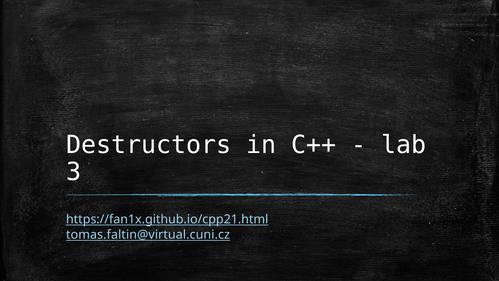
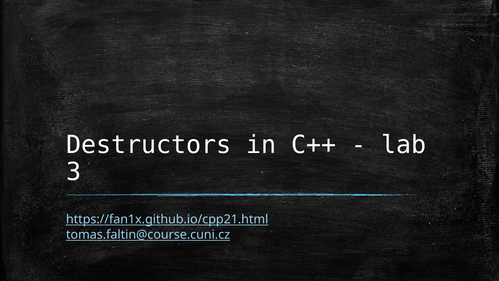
tomas.faltin@virtual.cuni.cz: tomas.faltin@virtual.cuni.cz -> tomas.faltin@course.cuni.cz (148, 234)
